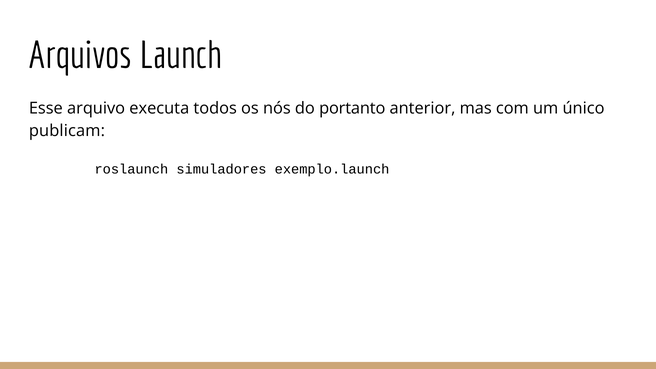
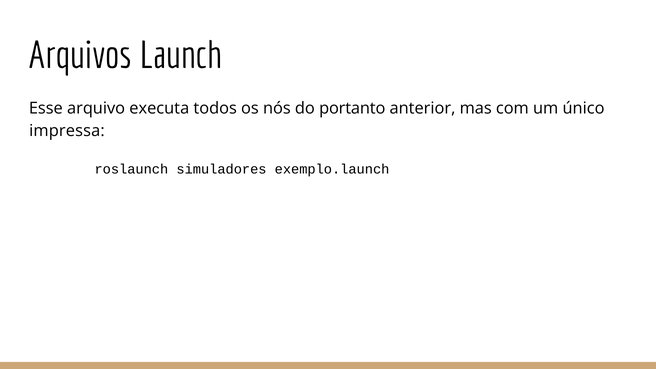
publicam: publicam -> impressa (67, 131)
